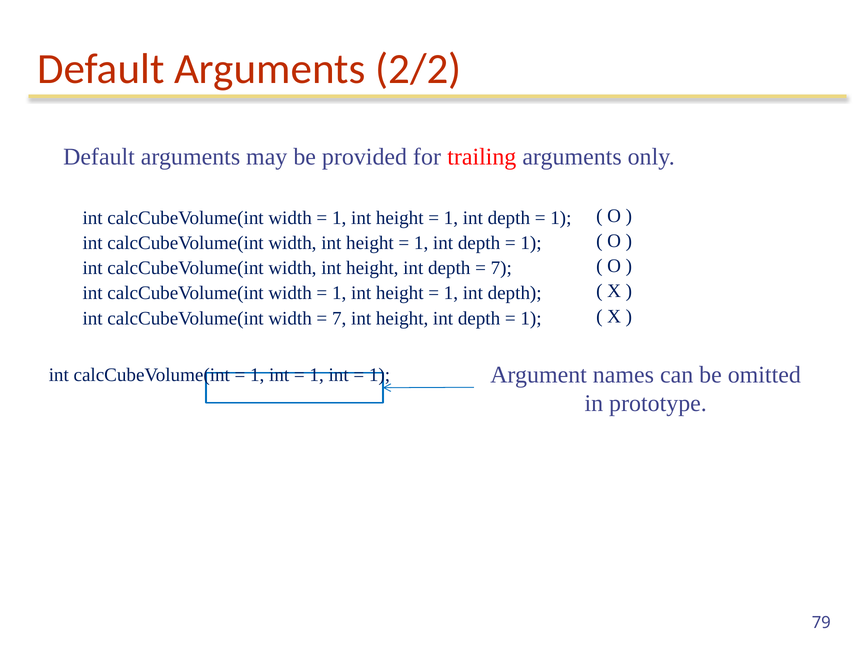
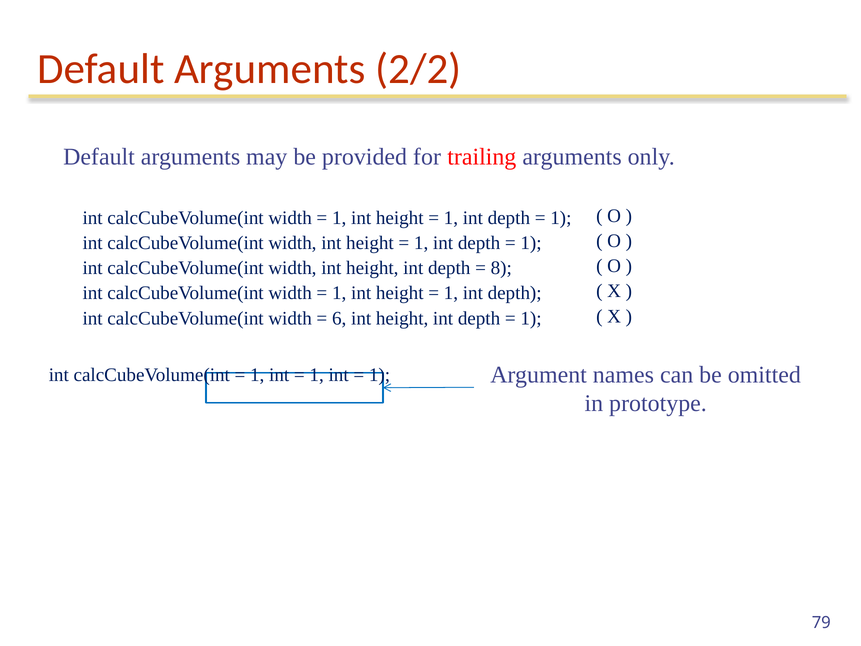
7: 7 -> 8 (501, 268)
7: 7 -> 6 (339, 318)
